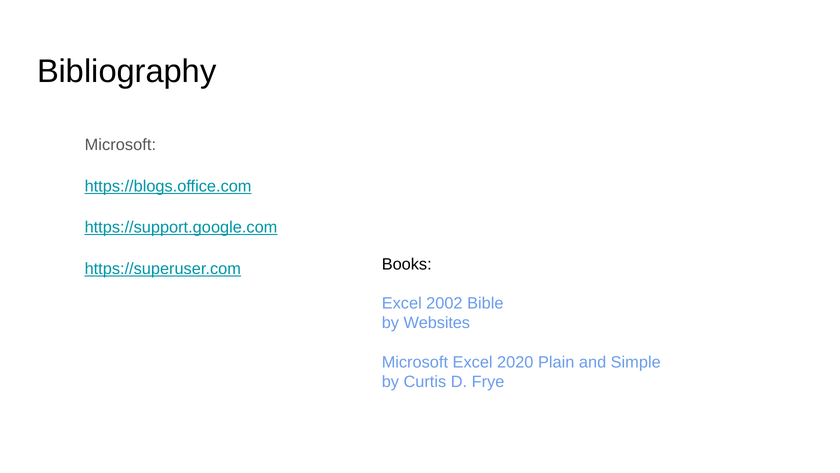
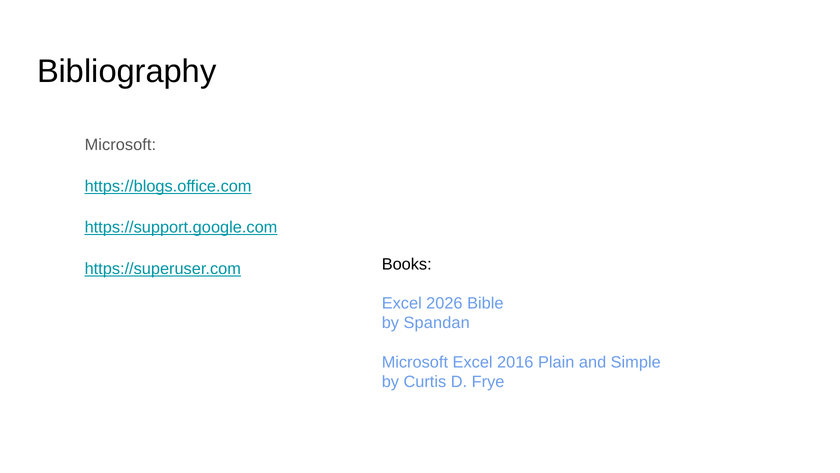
2002: 2002 -> 2026 (444, 303)
Websites: Websites -> Spandan (437, 323)
2020: 2020 -> 2016 (515, 362)
